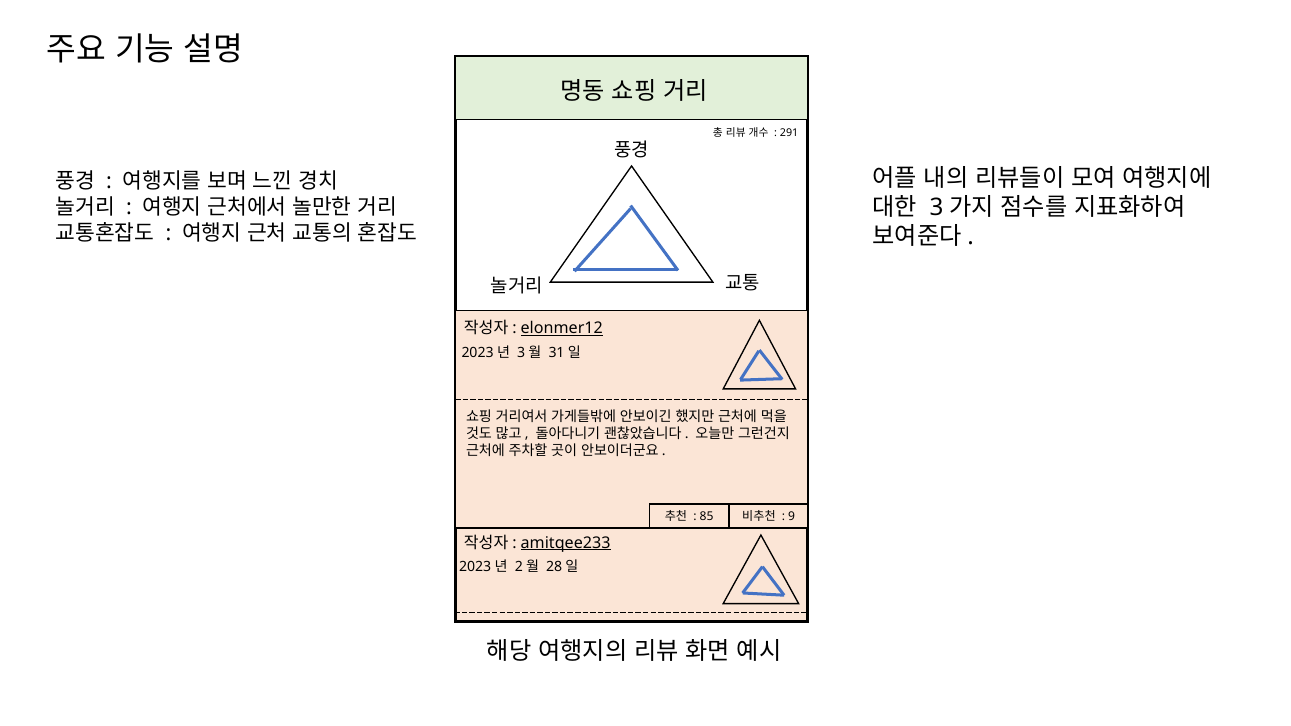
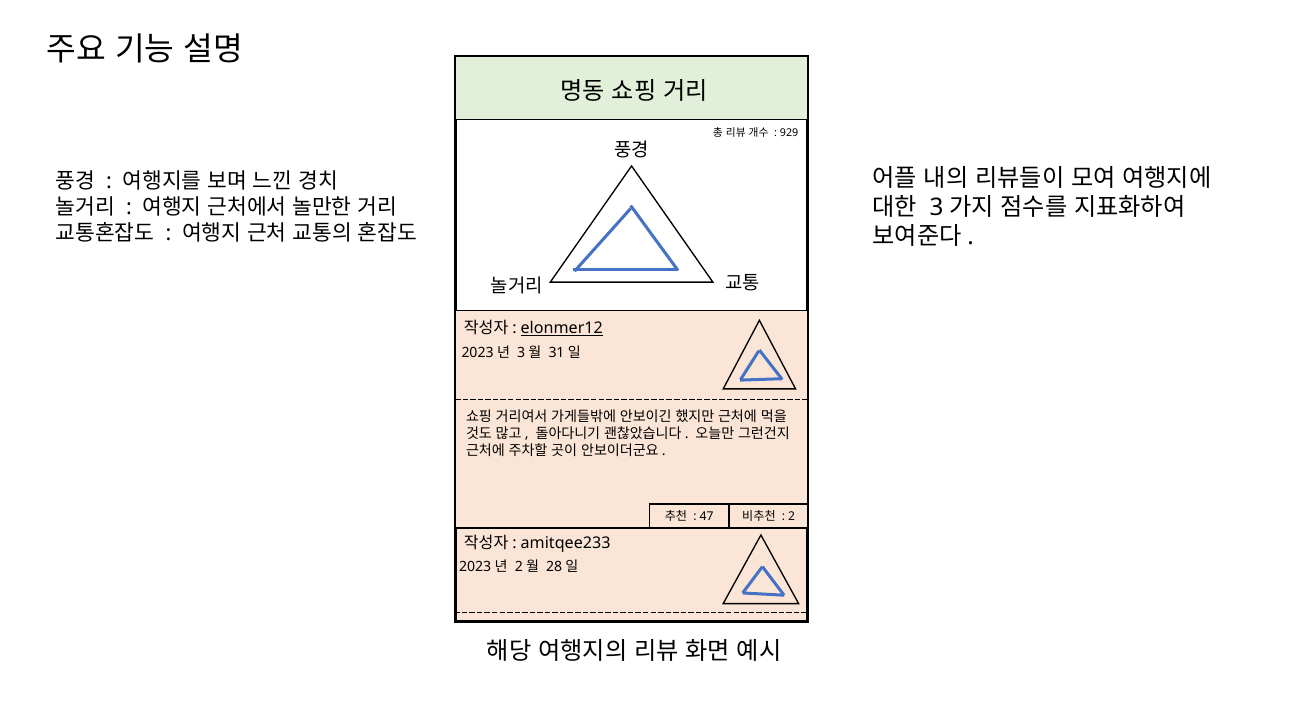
291: 291 -> 929 (789, 133)
85: 85 -> 47 (707, 517)
9: 9 -> 2 (792, 517)
amitqee233 underline: present -> none (566, 543)
